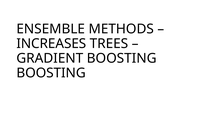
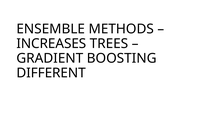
BOOSTING: BOOSTING -> DIFFERENT (51, 73)
